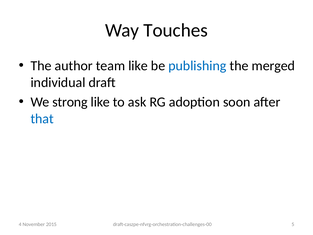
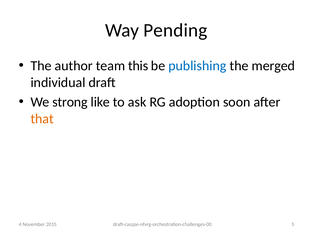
Touches: Touches -> Pending (175, 30)
team like: like -> this (138, 66)
that colour: blue -> orange (42, 119)
